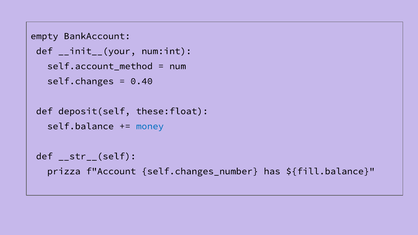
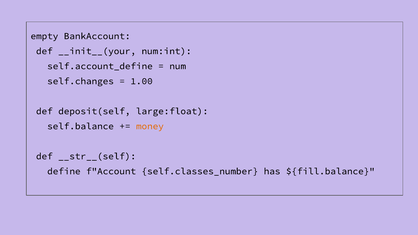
self.account_method: self.account_method -> self.account_define (100, 66)
0.40: 0.40 -> 1.00 (142, 81)
these:float: these:float -> large:float (172, 111)
money colour: blue -> orange (150, 126)
prizza: prizza -> define (64, 171)
self.changes_number: self.changes_number -> self.classes_number (200, 171)
